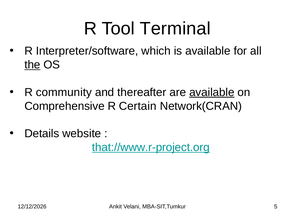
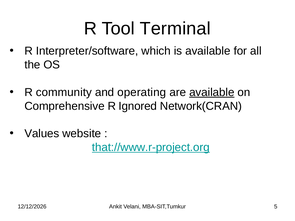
the underline: present -> none (32, 65)
thereafter: thereafter -> operating (142, 92)
Certain: Certain -> Ignored (138, 106)
Details: Details -> Values (42, 134)
